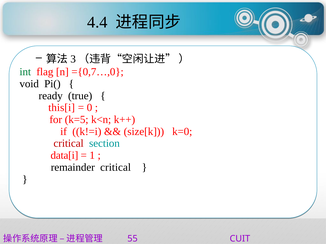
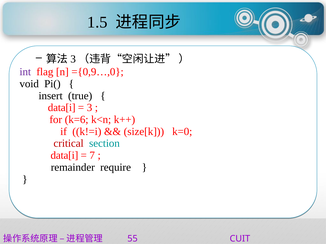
4.4: 4.4 -> 1.5 (97, 22)
int colour: green -> purple (25, 72)
={0,7…,0: ={0,7…,0 -> ={0,9…,0 (97, 72)
ready: ready -> insert (51, 96)
this[i: this[i -> data[i (62, 108)
0: 0 -> 3 (89, 108)
k=5: k=5 -> k=6 (77, 120)
1: 1 -> 7 (92, 156)
remainder critical: critical -> require (116, 168)
